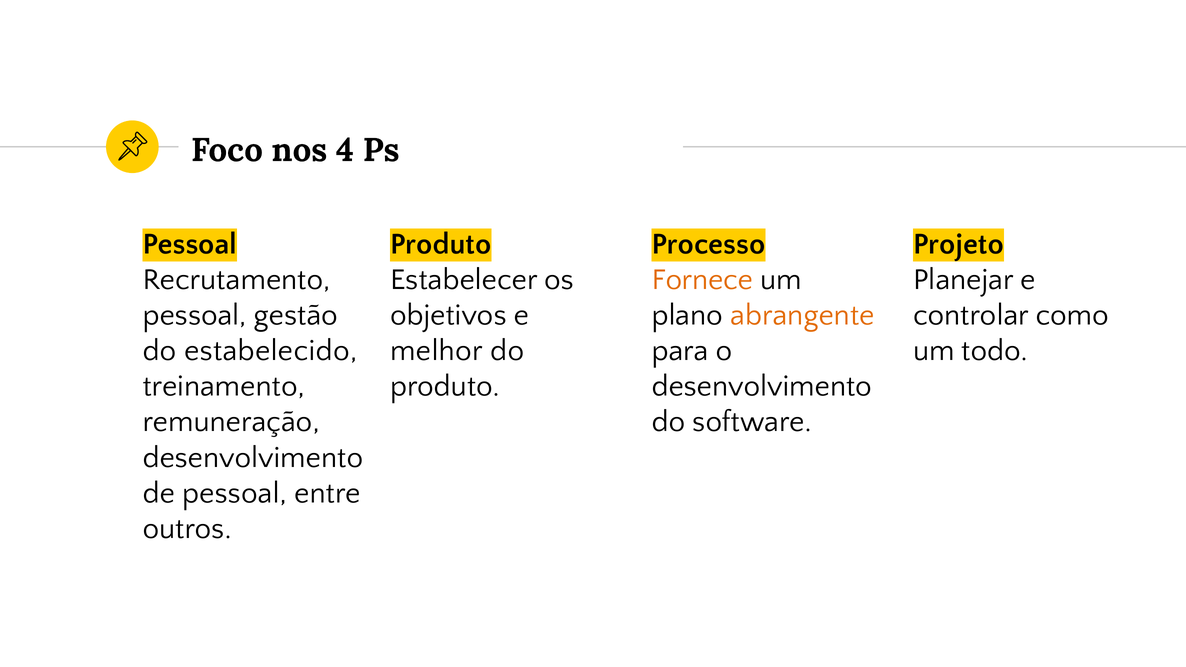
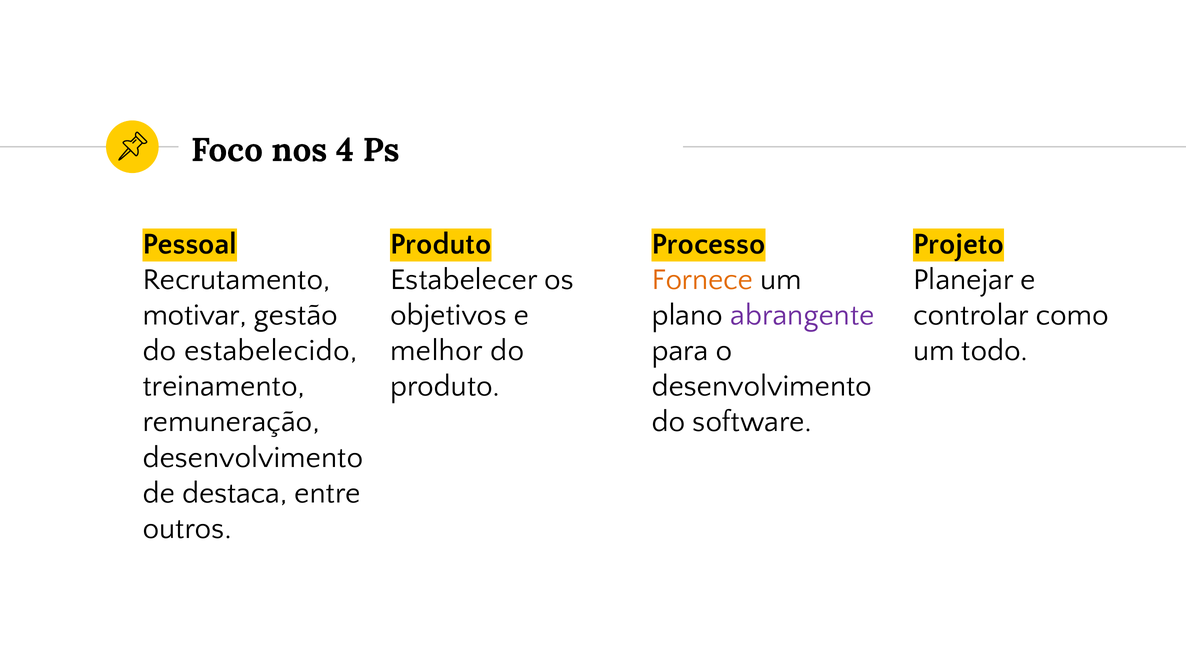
pessoal: pessoal -> motivar (195, 315)
abrangente colour: orange -> purple (802, 315)
de pessoal: pessoal -> destaca (235, 493)
